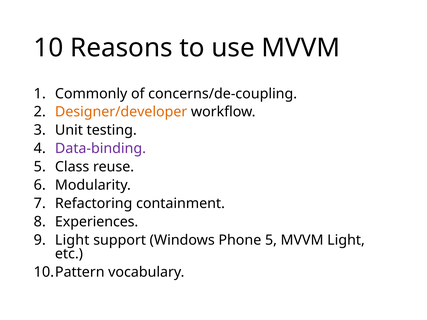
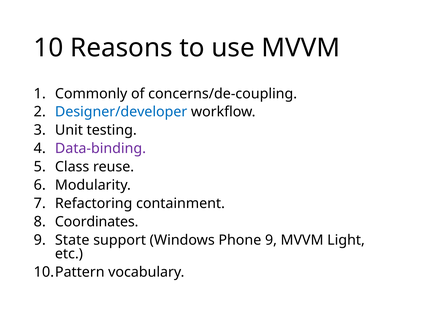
Designer/developer colour: orange -> blue (121, 112)
Experiences: Experiences -> Coordinates (97, 222)
Light: Light -> State (72, 240)
Phone 5: 5 -> 9 (271, 240)
